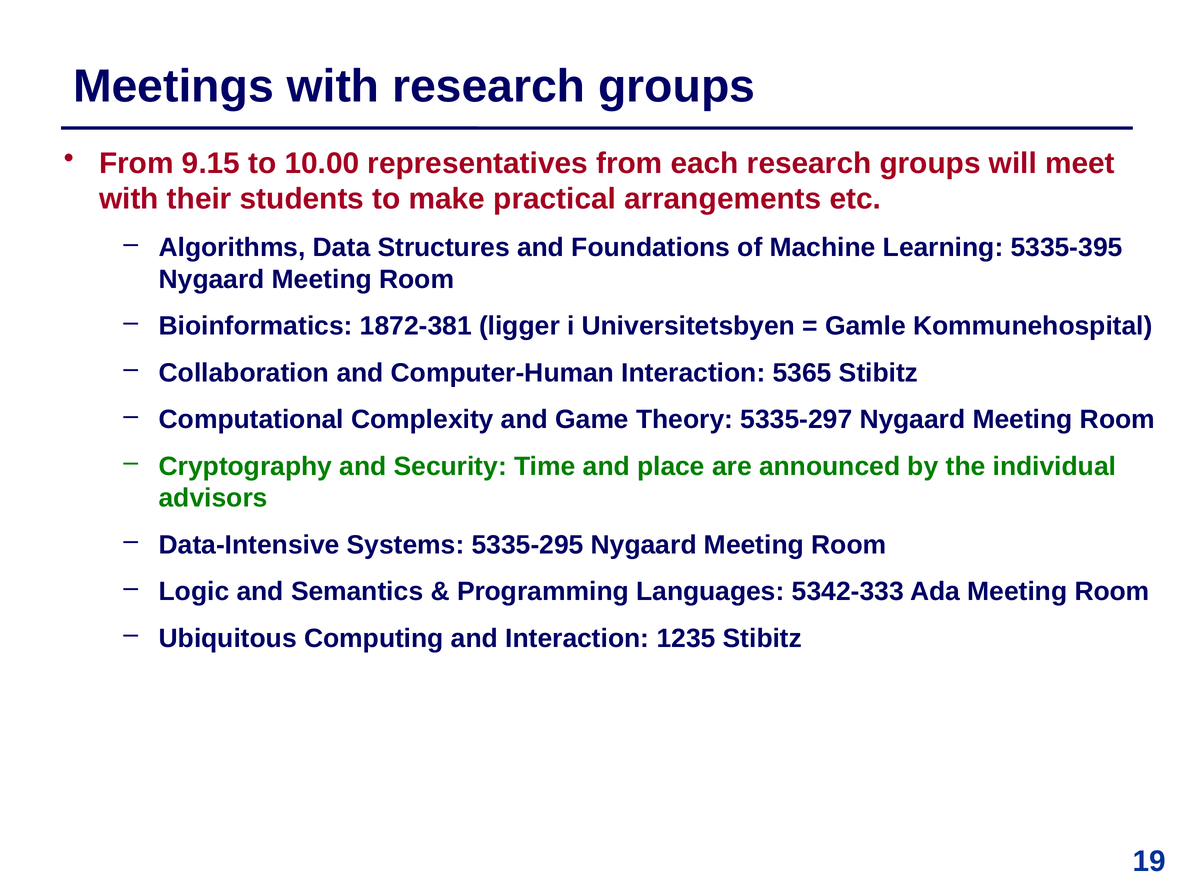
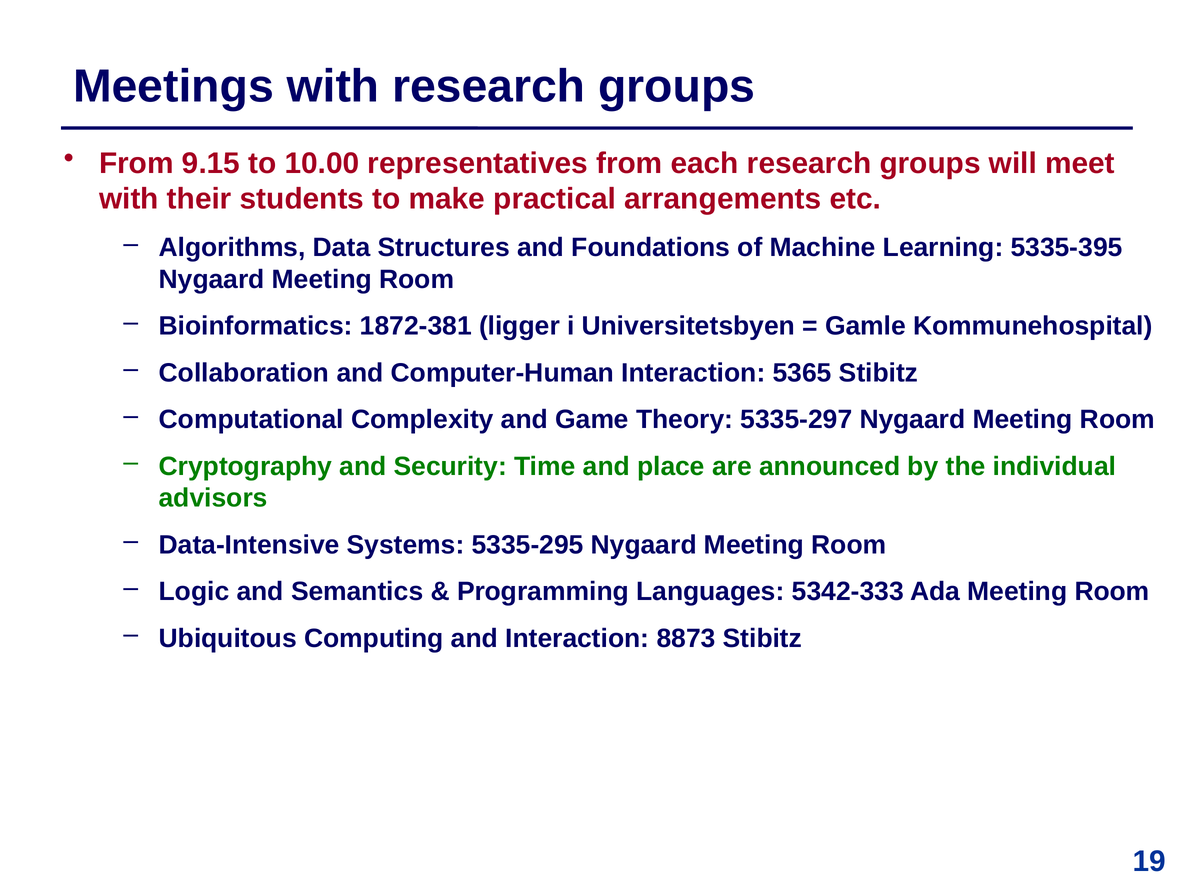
1235: 1235 -> 8873 (686, 639)
